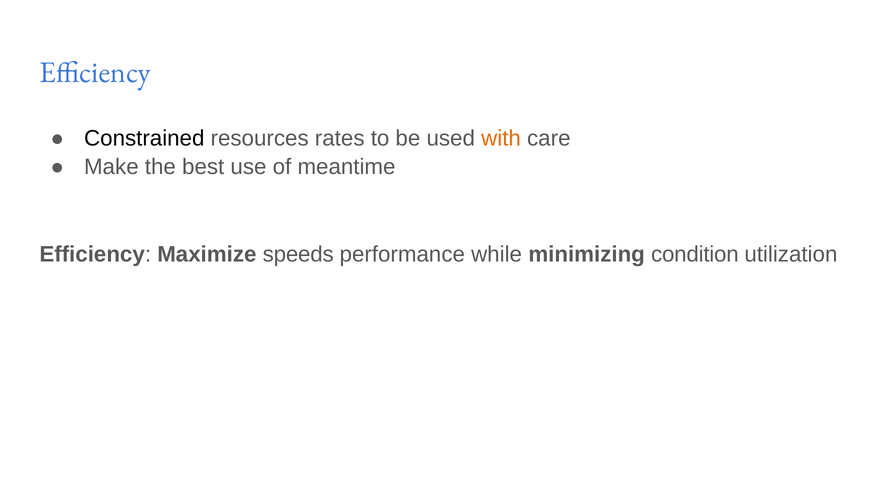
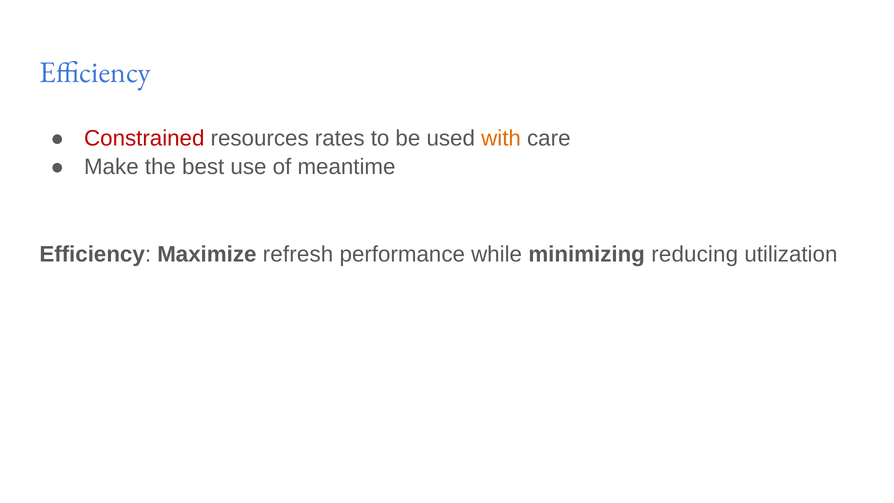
Constrained colour: black -> red (144, 138)
speeds: speeds -> refresh (298, 254)
condition: condition -> reducing (695, 254)
